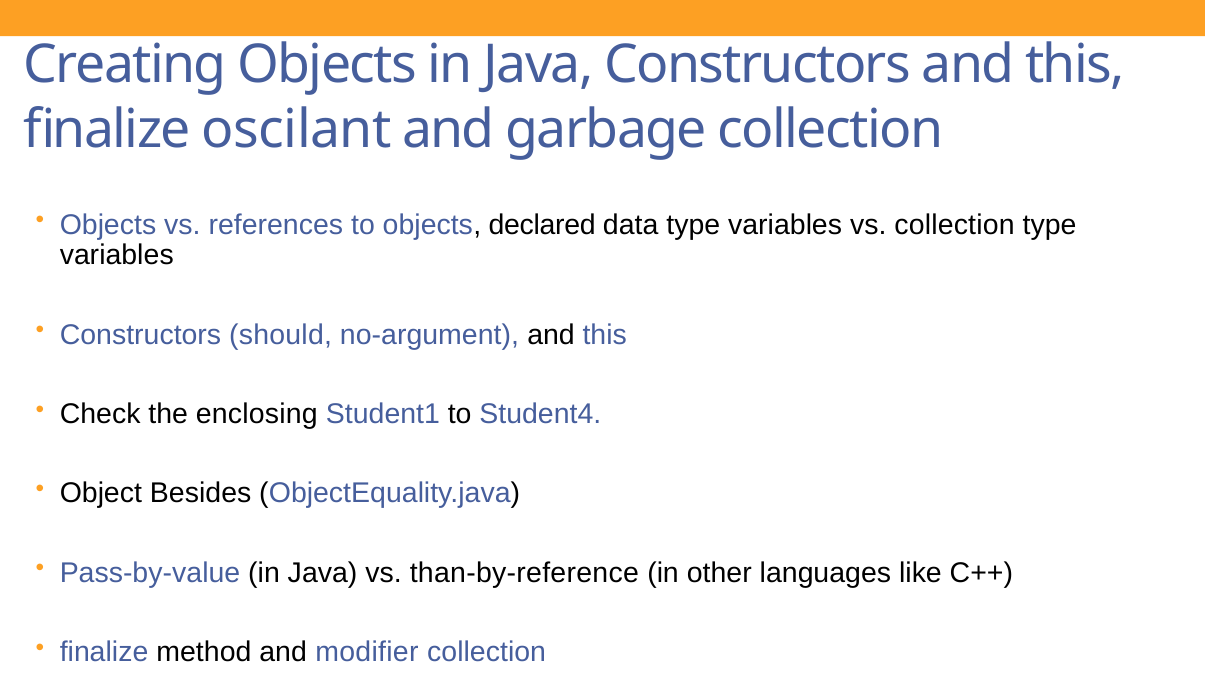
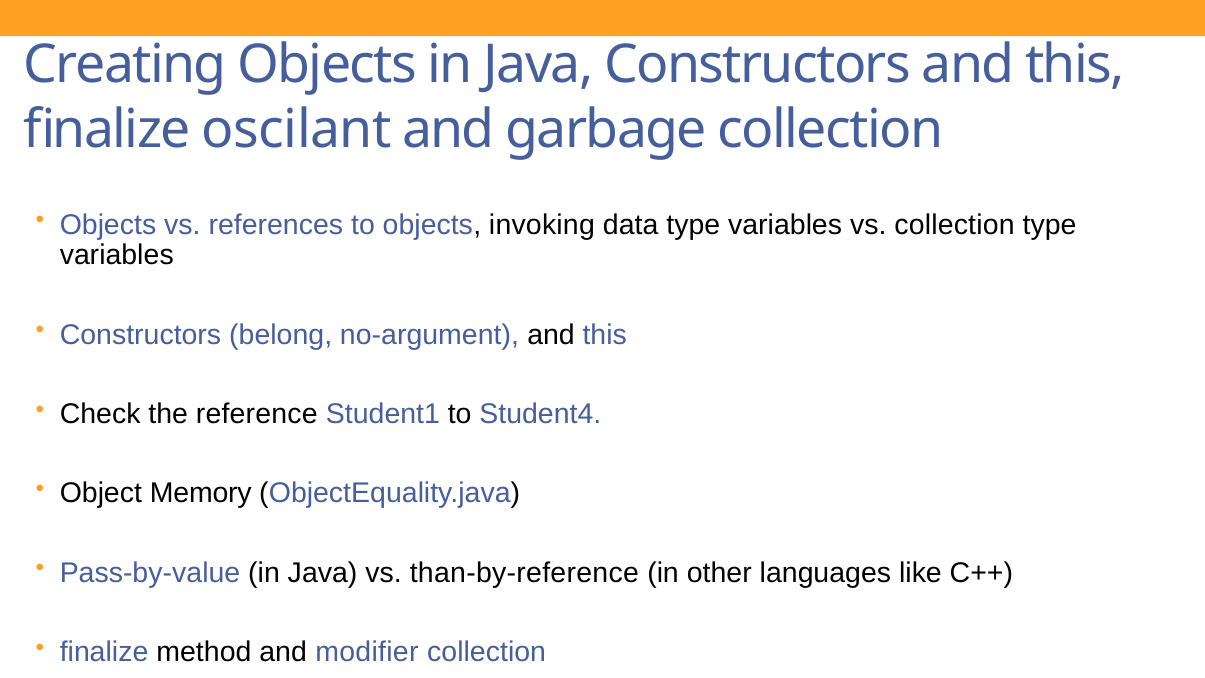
declared: declared -> invoking (542, 225)
should: should -> belong (281, 335)
enclosing: enclosing -> reference (257, 414)
Besides: Besides -> Memory (201, 493)
